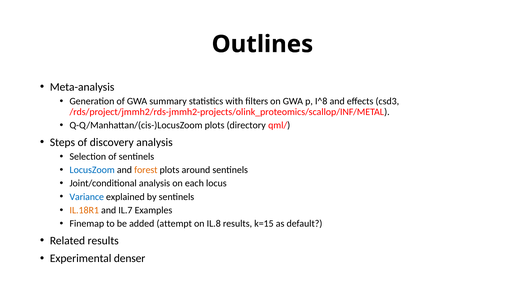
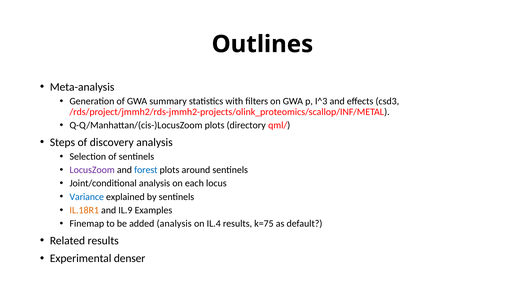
I^8: I^8 -> I^3 (321, 101)
LocusZoom colour: blue -> purple (92, 170)
forest colour: orange -> blue (146, 170)
IL.7: IL.7 -> IL.9 (125, 210)
added attempt: attempt -> analysis (174, 223)
IL.8: IL.8 -> IL.4 (214, 223)
k=15: k=15 -> k=75 (264, 223)
